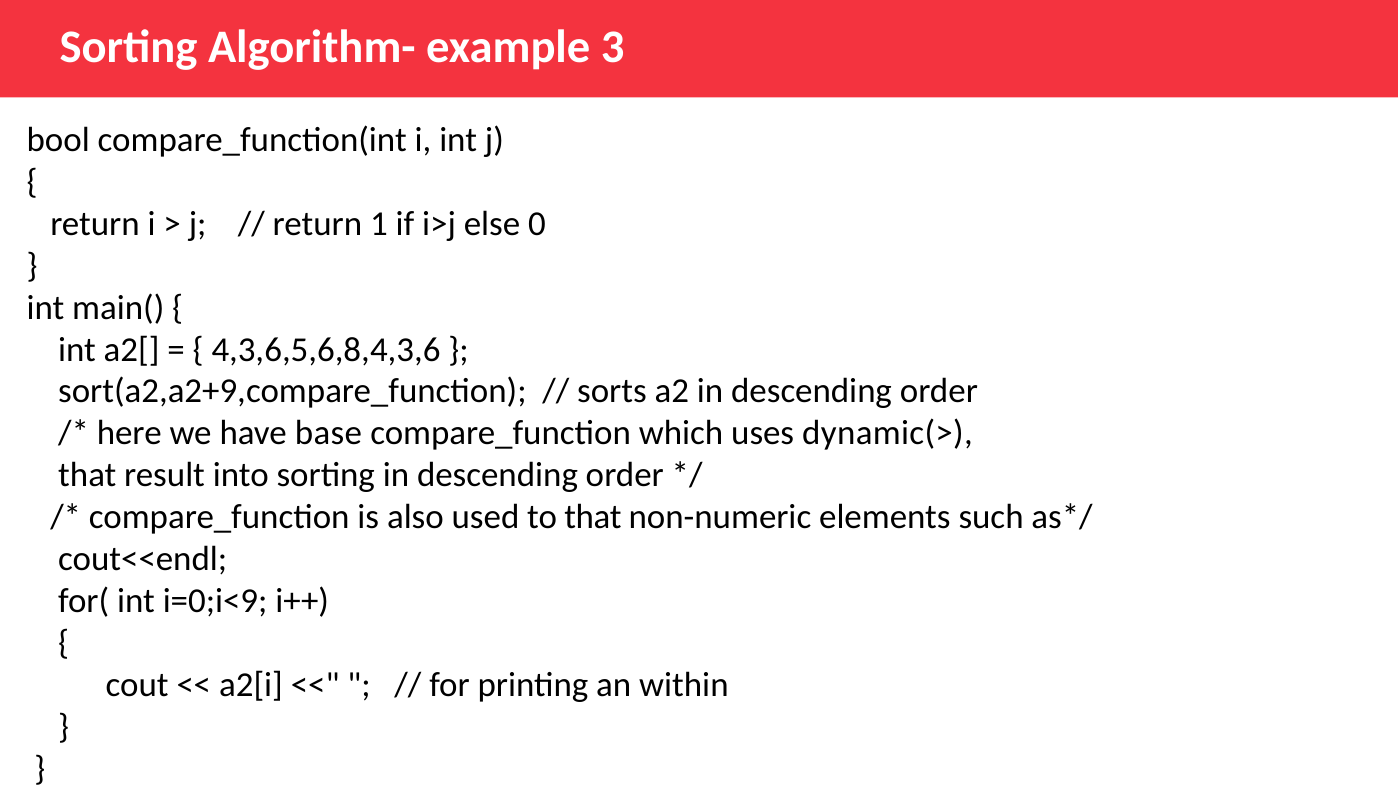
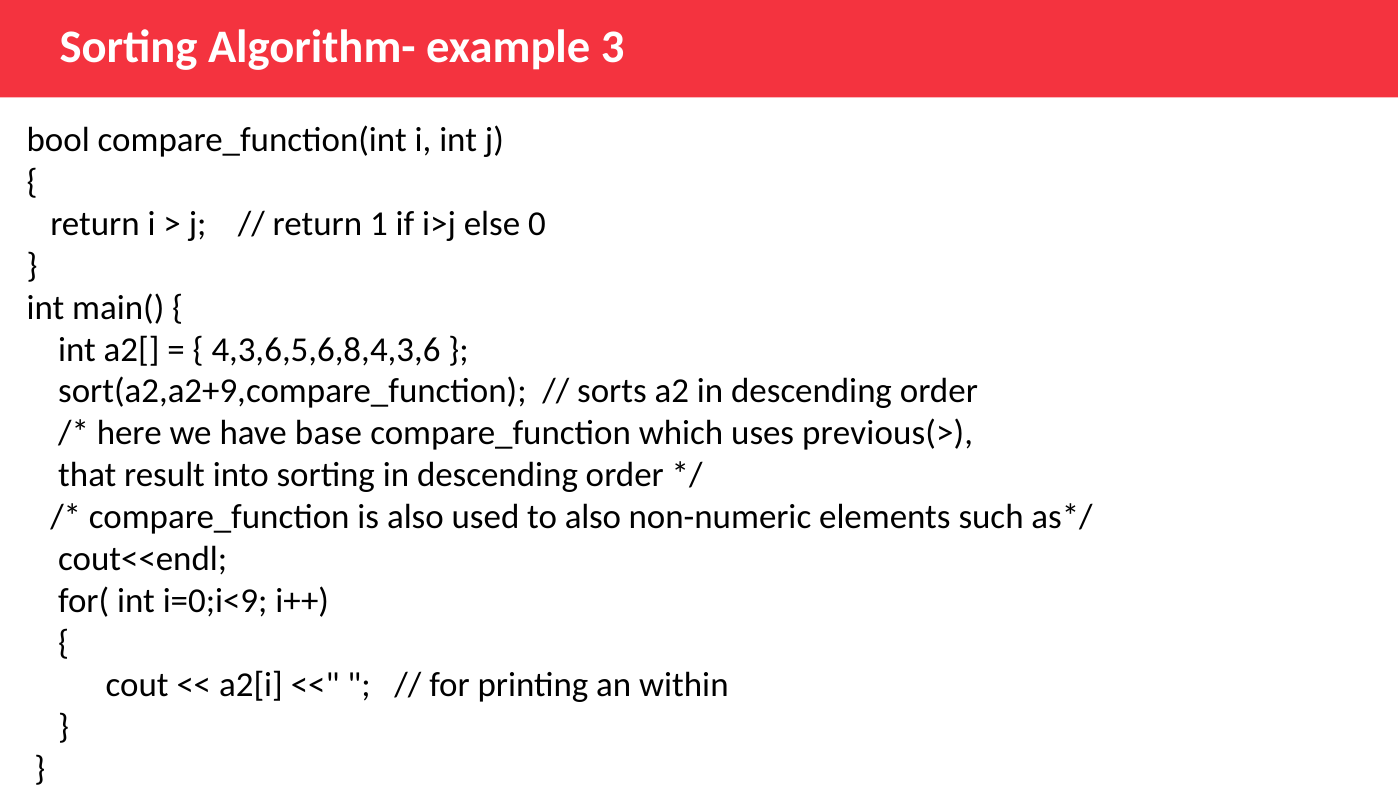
dynamic(>: dynamic(> -> previous(> (888, 434)
to that: that -> also (593, 517)
